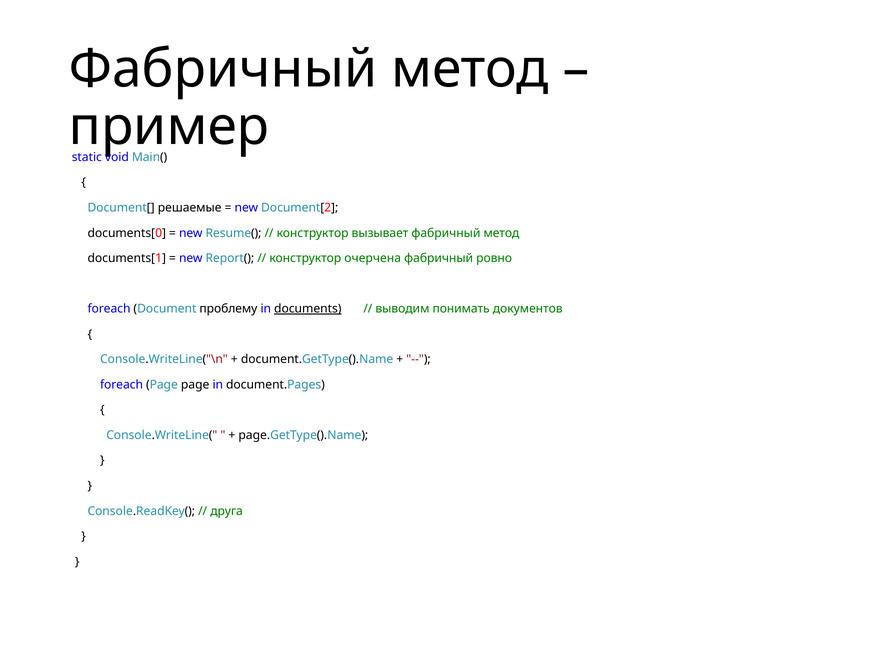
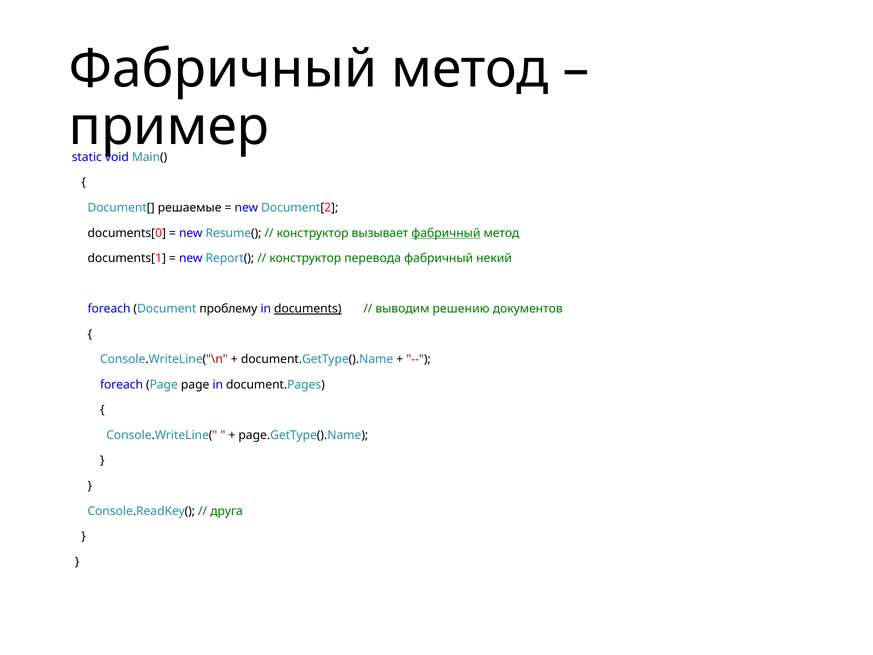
фабричный underline: none -> present (446, 233)
очерчена: очерчена -> перевода (373, 258)
ровно: ровно -> некий (494, 258)
понимать: понимать -> решению (461, 309)
